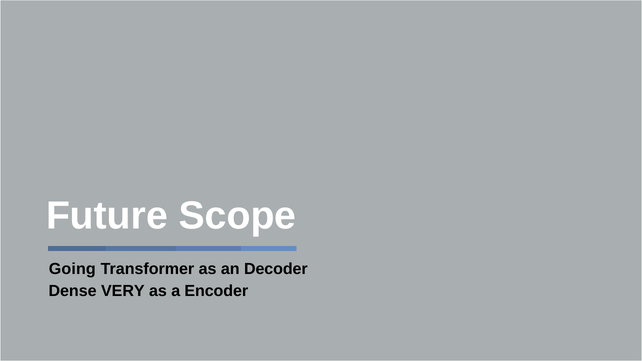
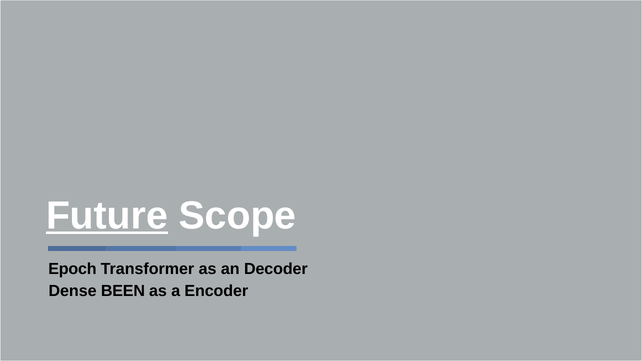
Future underline: none -> present (107, 216)
Going: Going -> Epoch (72, 269)
VERY: VERY -> BEEN (123, 291)
